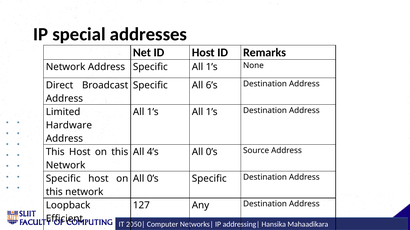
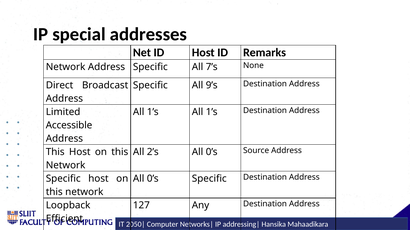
Specific All 1’s: 1’s -> 7’s (212, 67)
6’s: 6’s -> 9’s (212, 85)
Hardware: Hardware -> Accessible (69, 126)
4’s: 4’s -> 2’s (153, 152)
